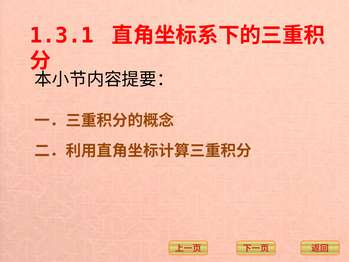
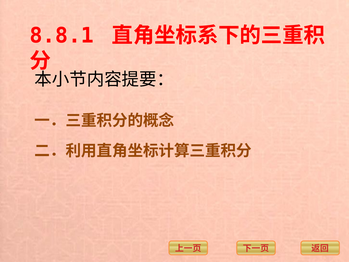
1.3.1: 1.3.1 -> 8.8.1 (62, 36)
